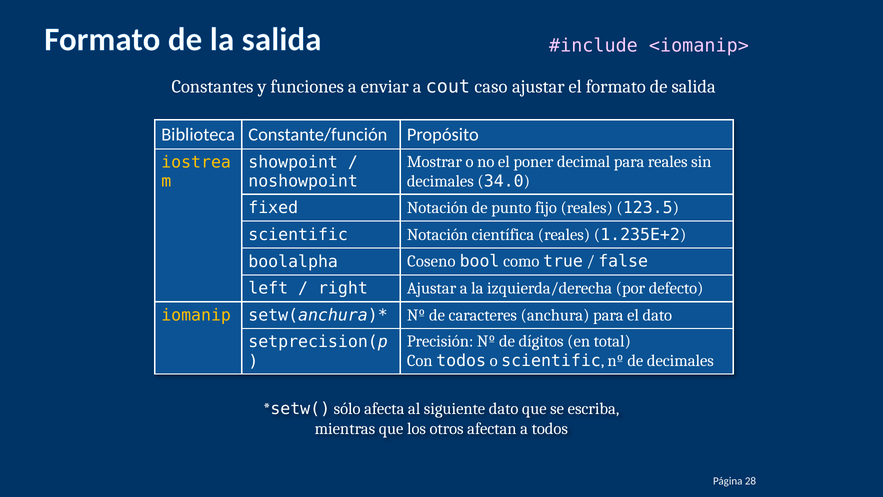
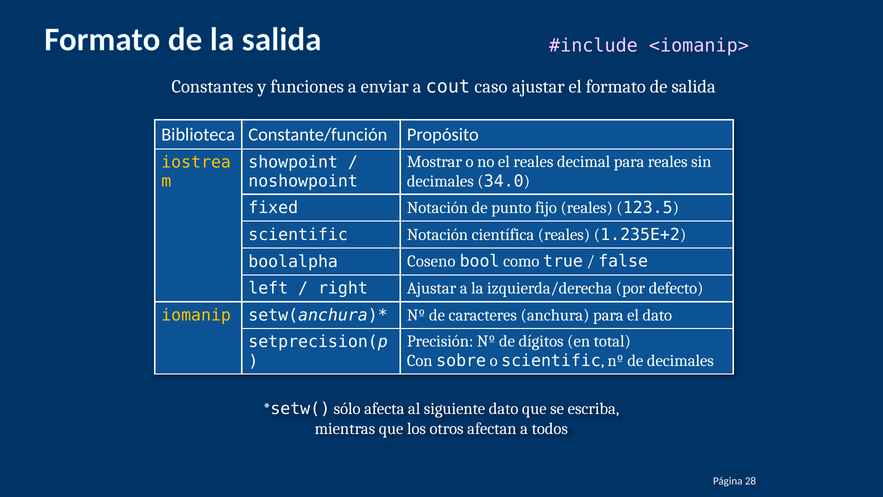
el poner: poner -> reales (533, 162)
Con todos: todos -> sobre (461, 361)
